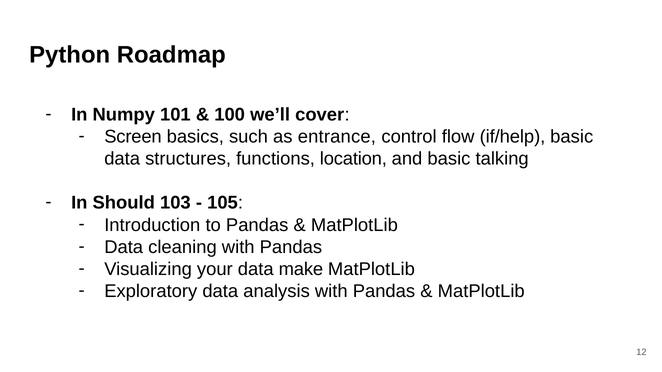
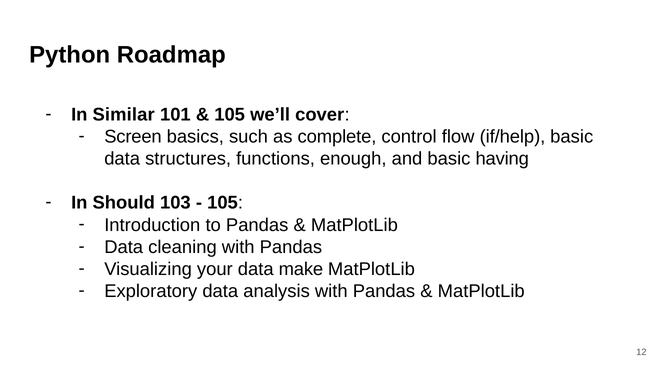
Numpy: Numpy -> Similar (124, 115)
100: 100 -> 105 (230, 115)
entrance: entrance -> complete (337, 137)
location: location -> enough (353, 159)
talking: talking -> having (502, 159)
